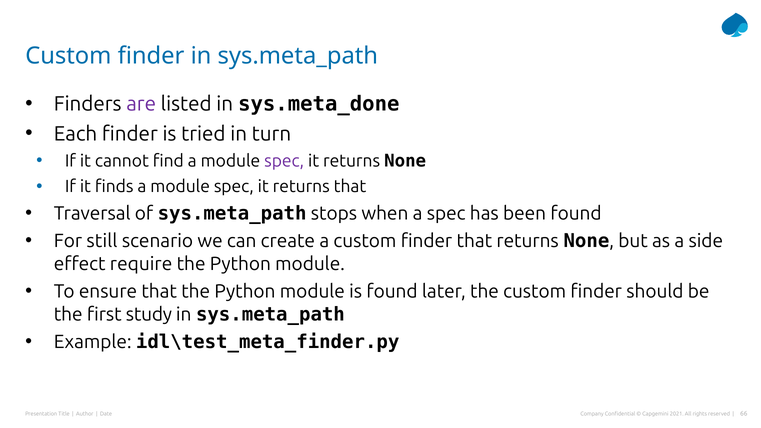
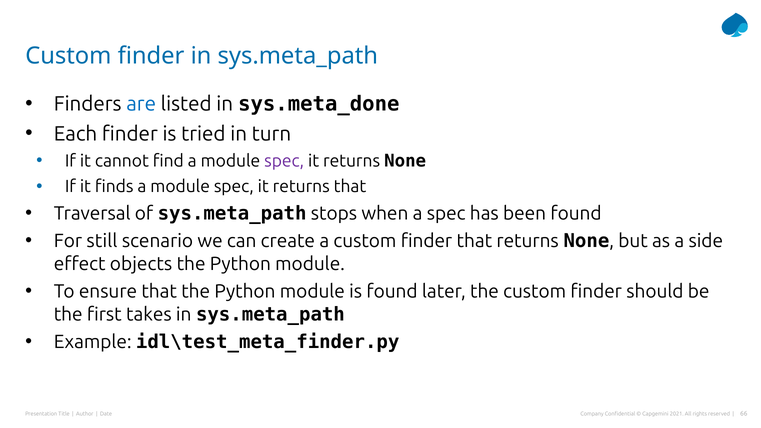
are colour: purple -> blue (141, 104)
require: require -> objects (141, 264)
study: study -> takes (149, 314)
